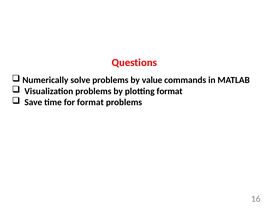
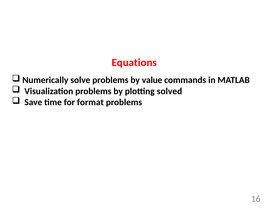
Questions: Questions -> Equations (134, 63)
plotting format: format -> solved (169, 91)
